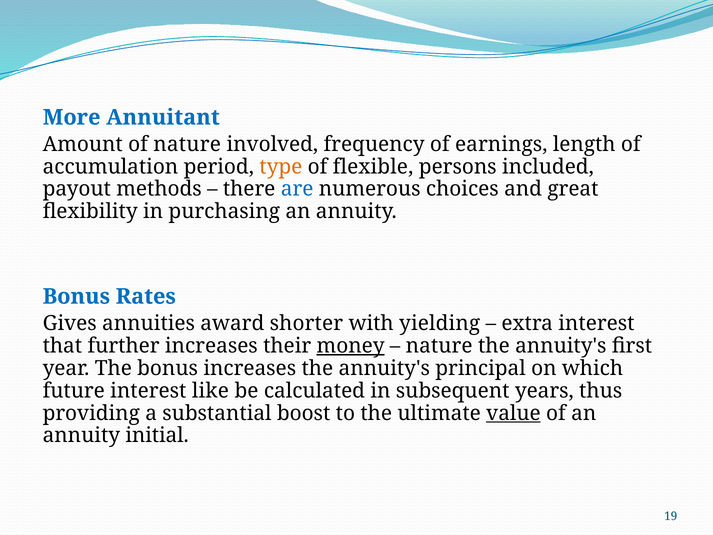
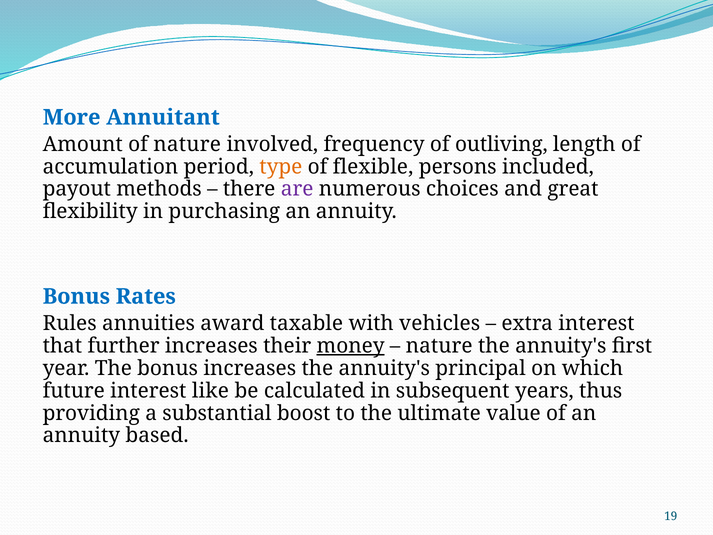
earnings: earnings -> outliving (501, 144)
are colour: blue -> purple (297, 189)
Gives: Gives -> Rules (70, 323)
shorter: shorter -> taxable (306, 323)
yielding: yielding -> vehicles (440, 323)
value underline: present -> none (513, 413)
initial: initial -> based (157, 435)
